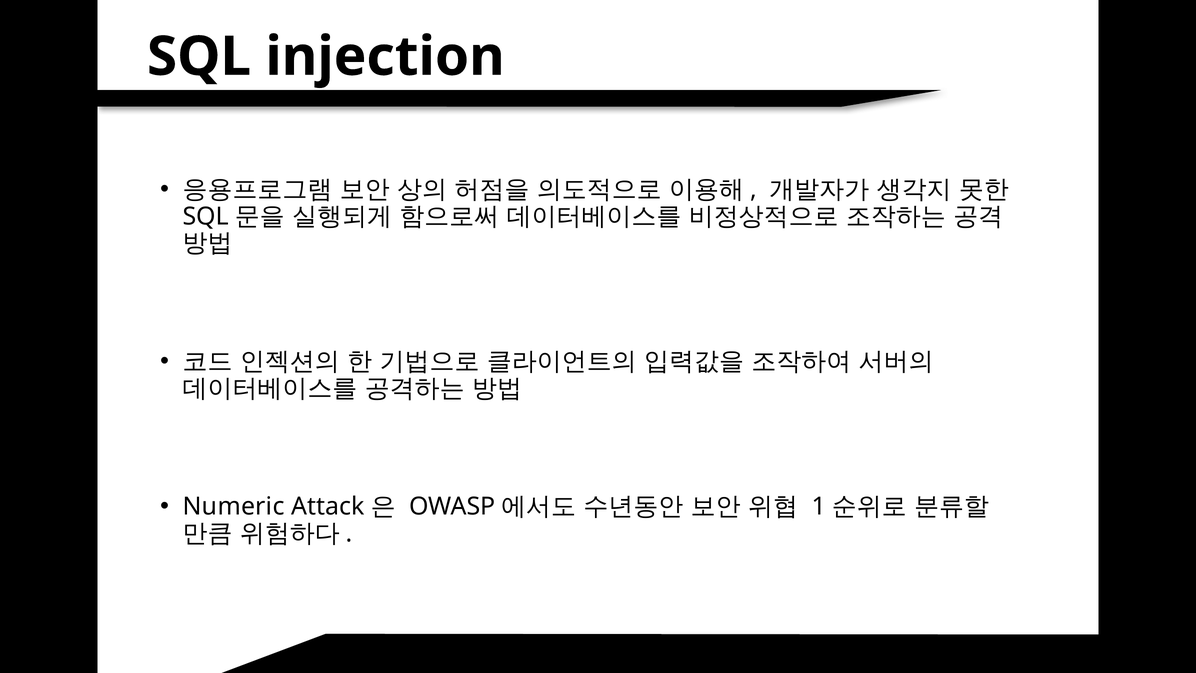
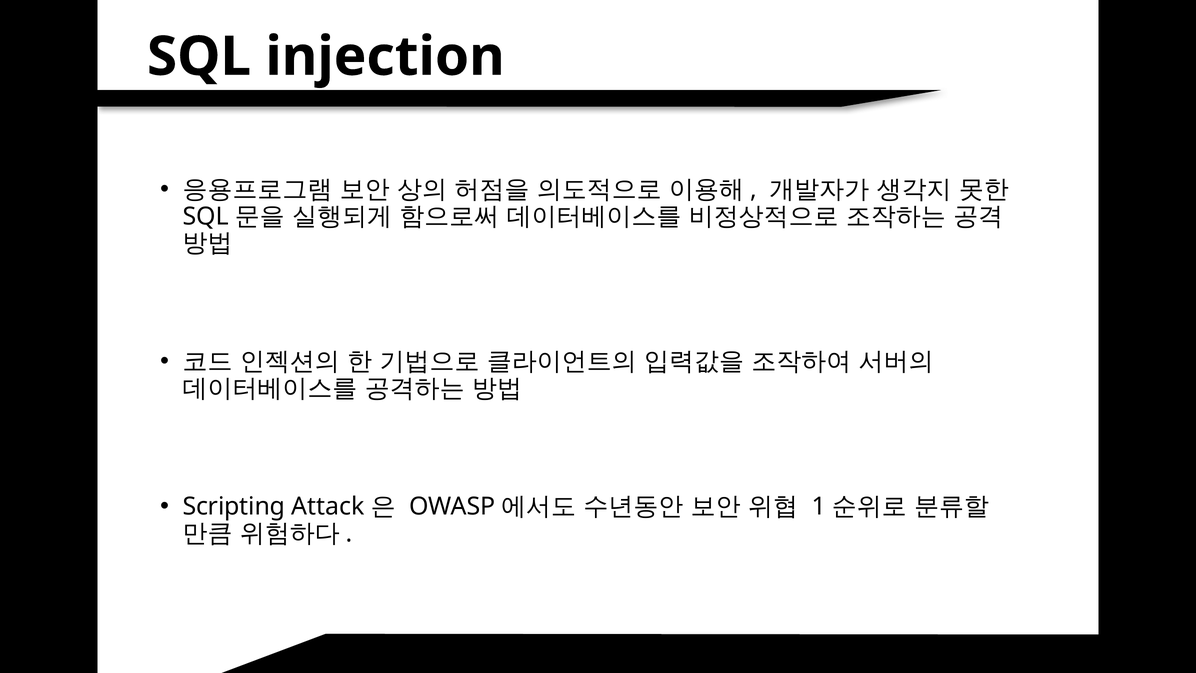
Numeric: Numeric -> Scripting (234, 506)
